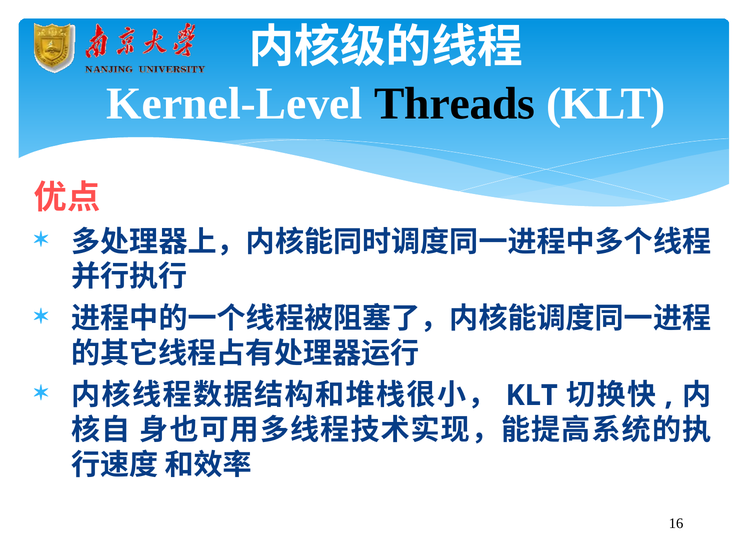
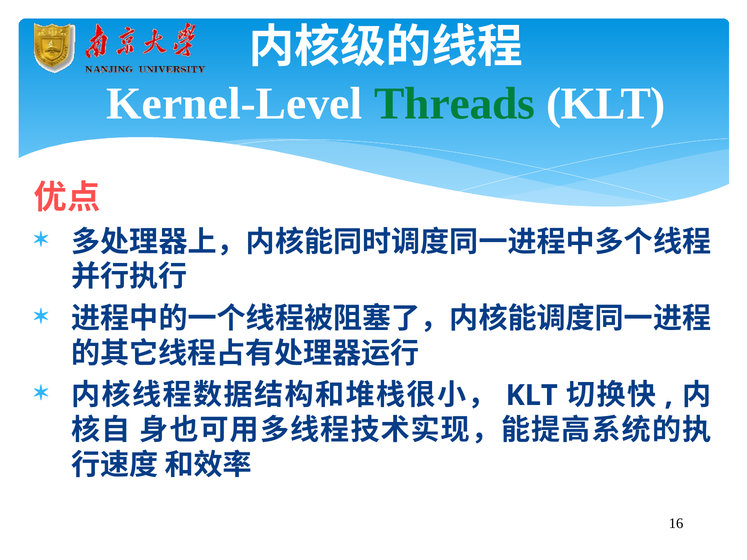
Threads colour: black -> green (455, 104)
